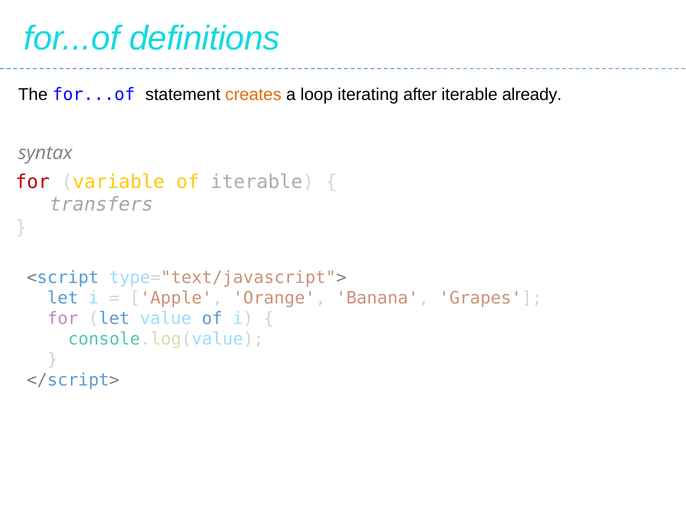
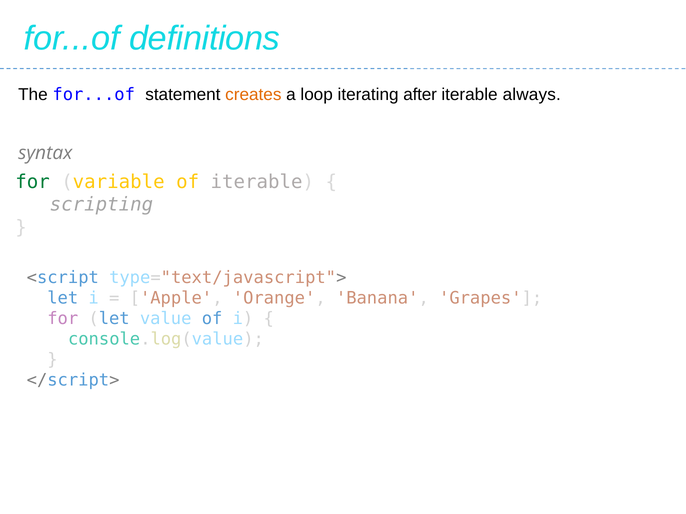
already: already -> always (532, 95)
for colour: red -> green (33, 182)
transfers: transfers -> scripting (101, 205)
